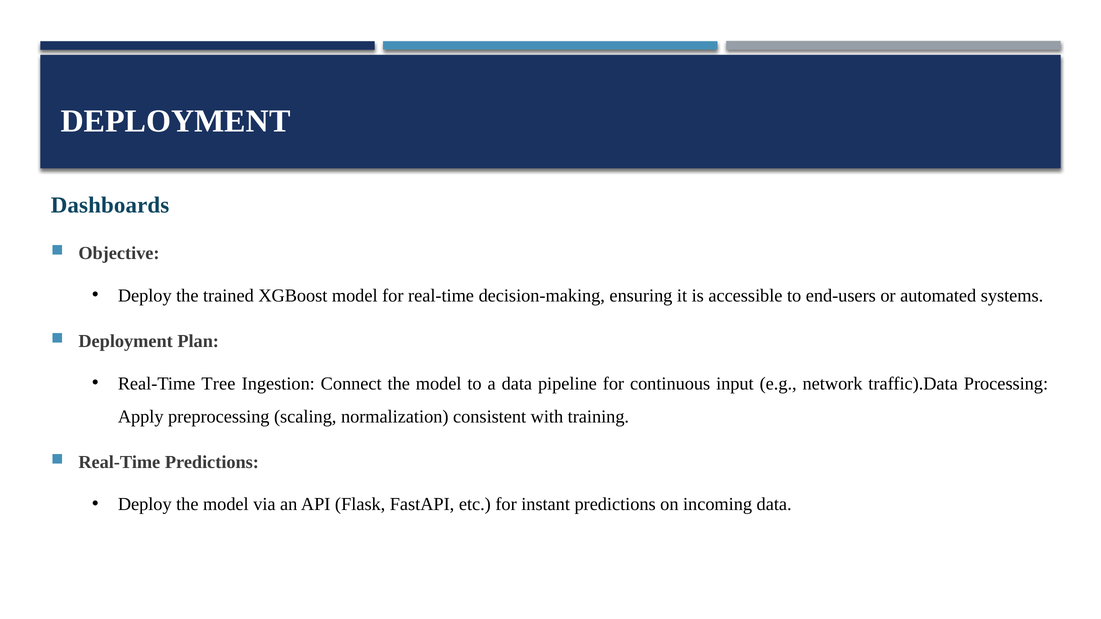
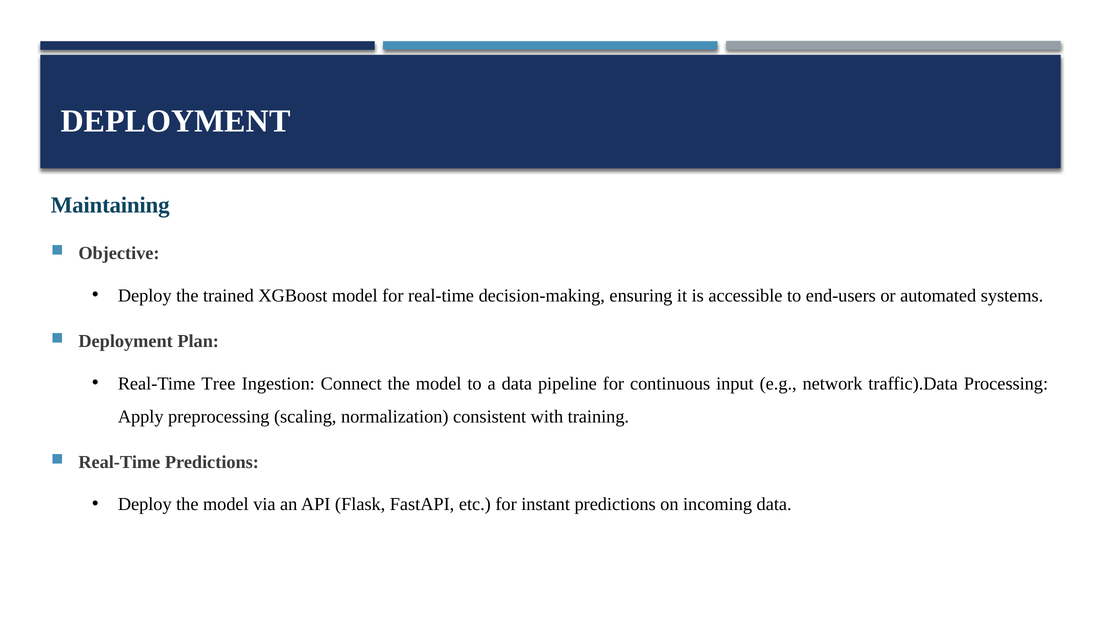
Dashboards: Dashboards -> Maintaining (110, 205)
